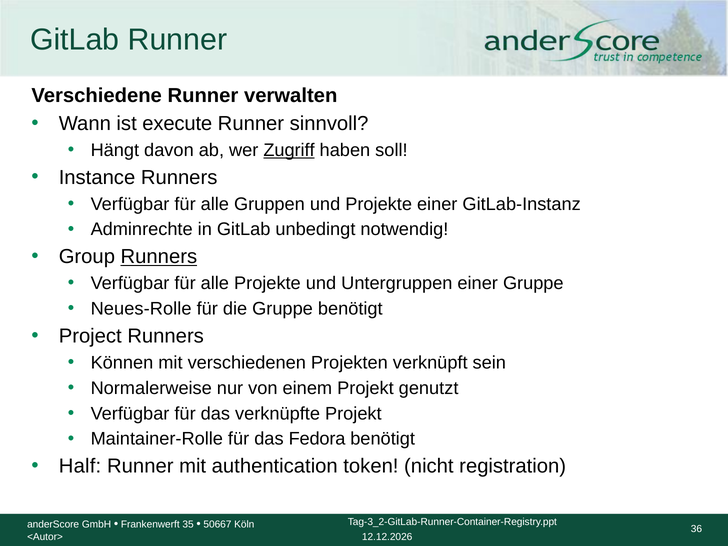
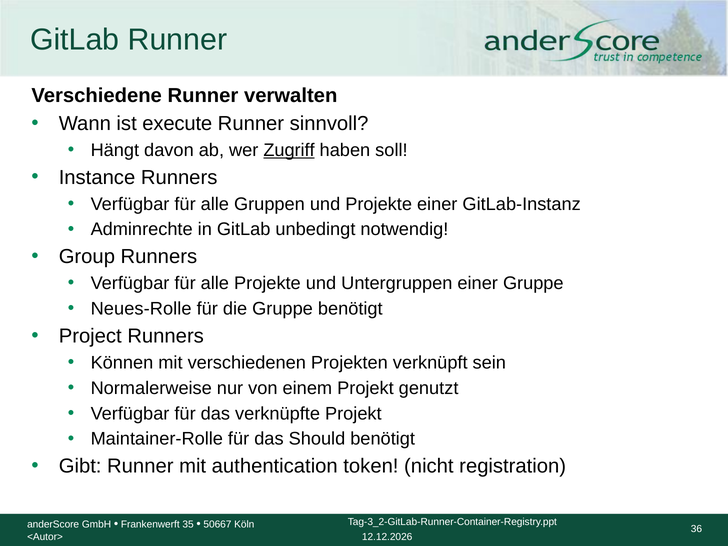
Runners underline: present -> none (159, 257)
Fedora: Fedora -> Should (317, 439)
Half: Half -> Gibt (80, 466)
